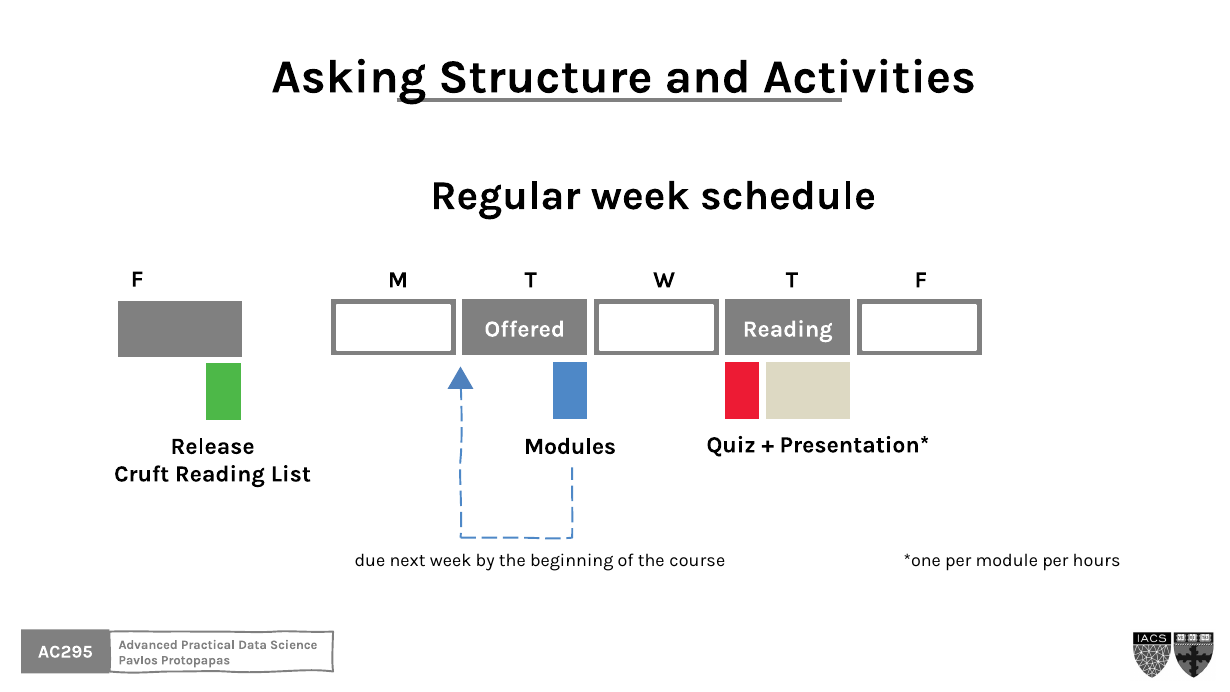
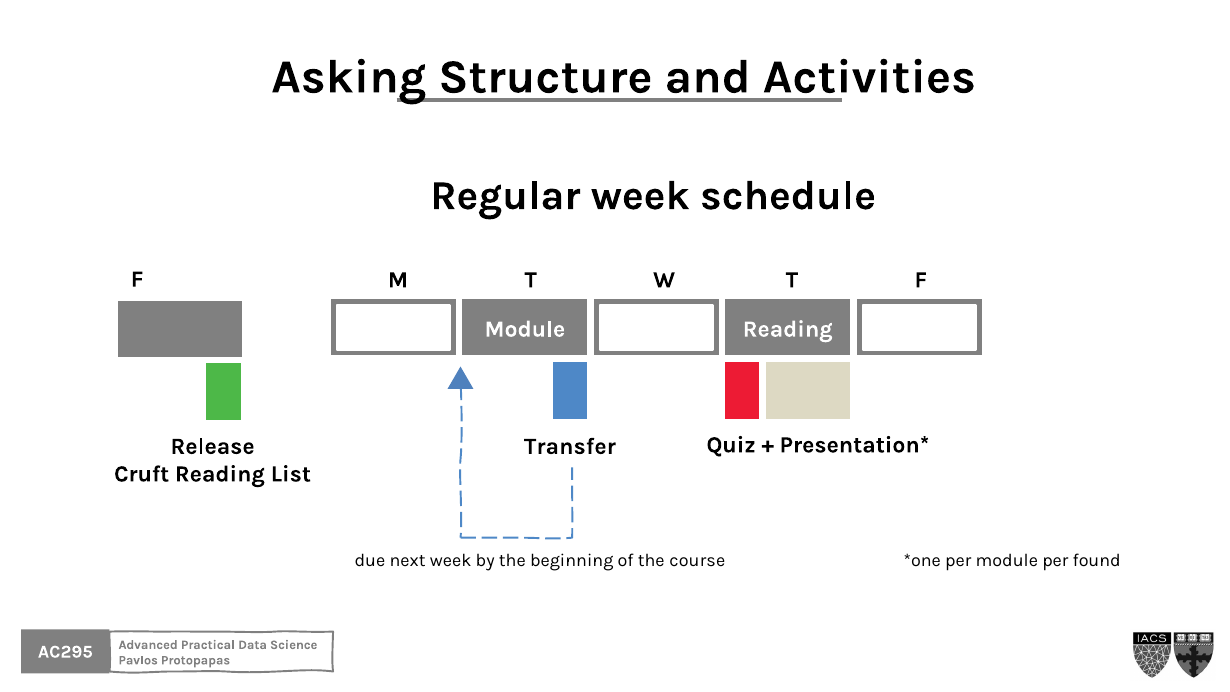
Offered: Offered -> Module (525, 329)
Modules: Modules -> Transfer (570, 446)
hours: hours -> found (1097, 560)
